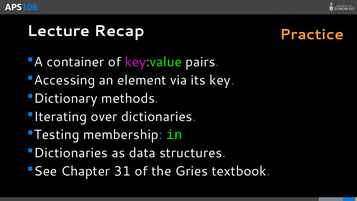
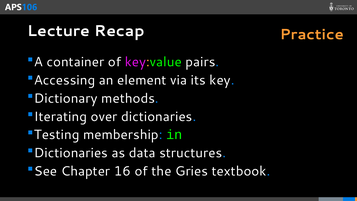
31: 31 -> 16 (122, 171)
